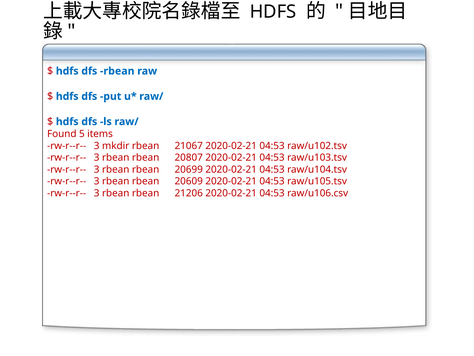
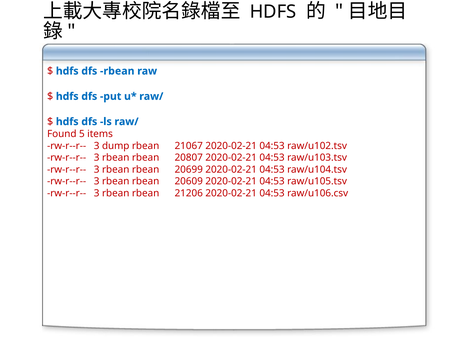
mkdir: mkdir -> dump (116, 146)
